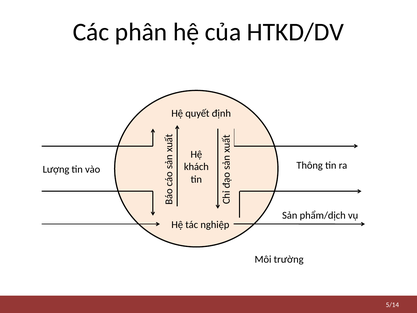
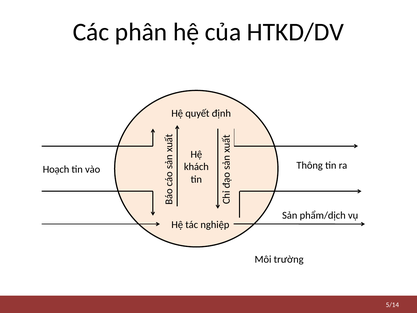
Lượng: Lượng -> Hoạch (56, 169)
